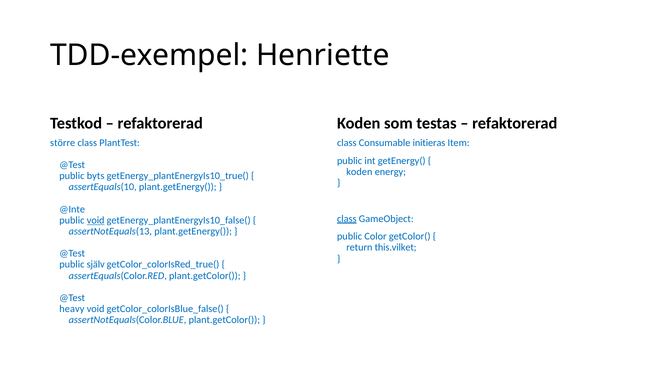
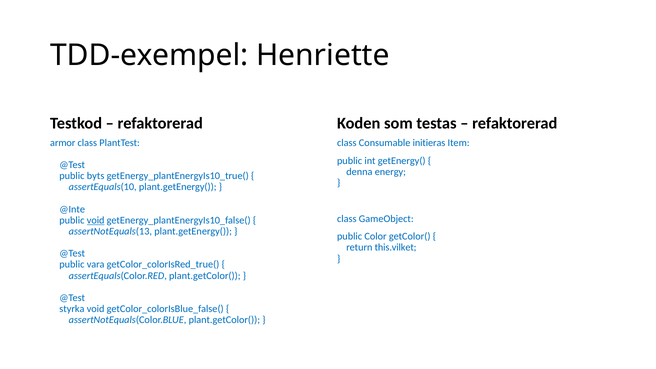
större: större -> armor (63, 143)
koden: koden -> denna (359, 172)
class underline: present -> none (347, 219)
själv: själv -> vara (96, 265)
heavy: heavy -> styrka (72, 309)
